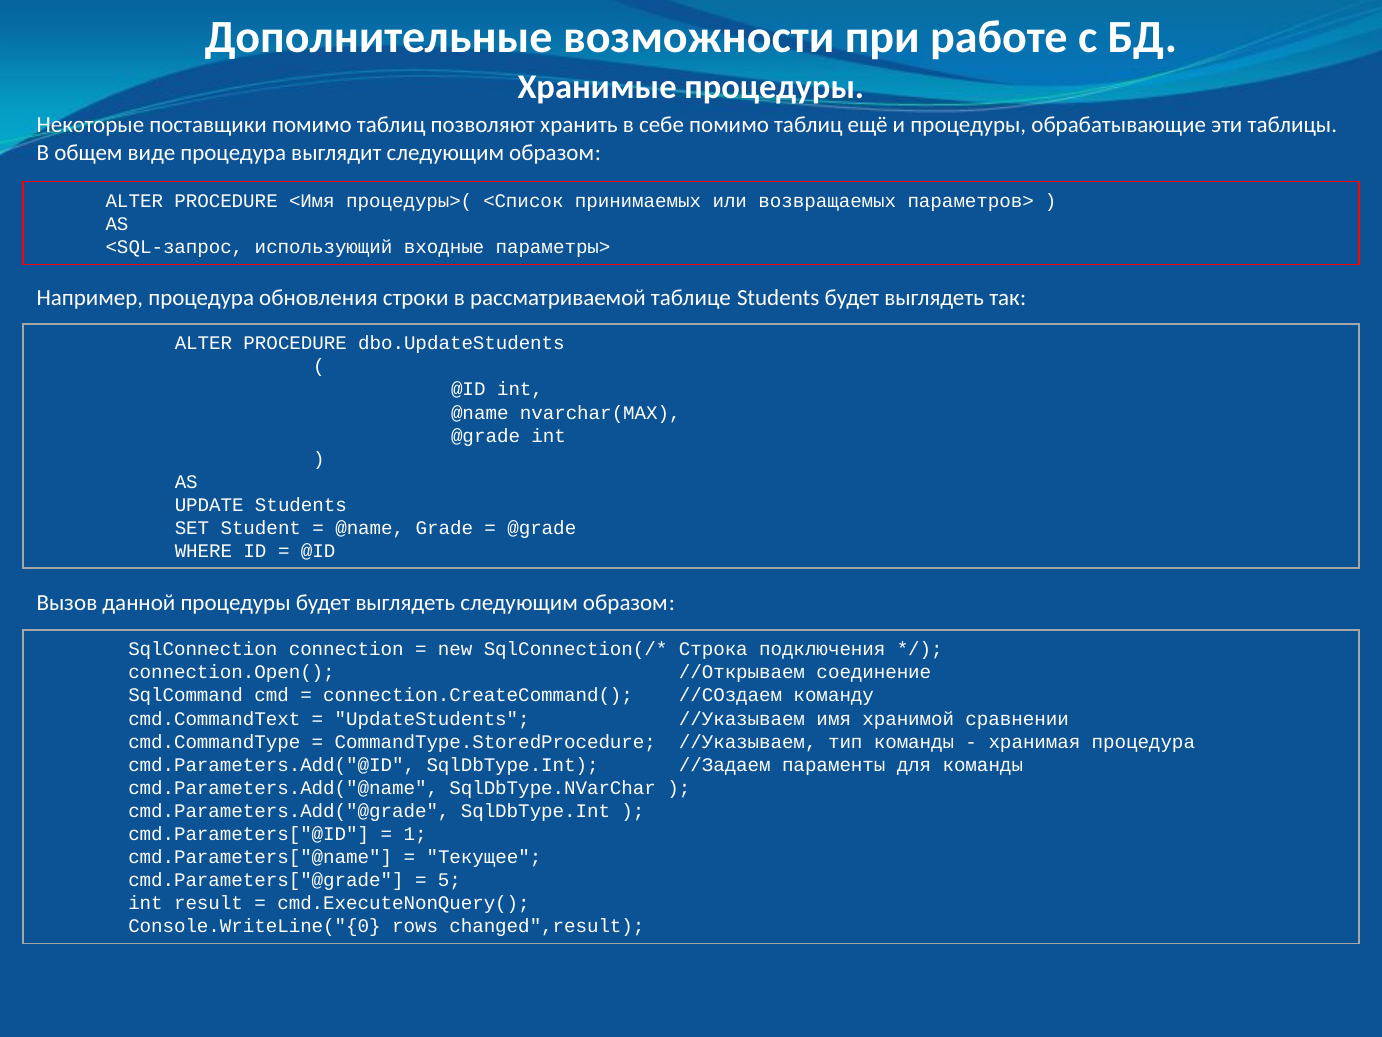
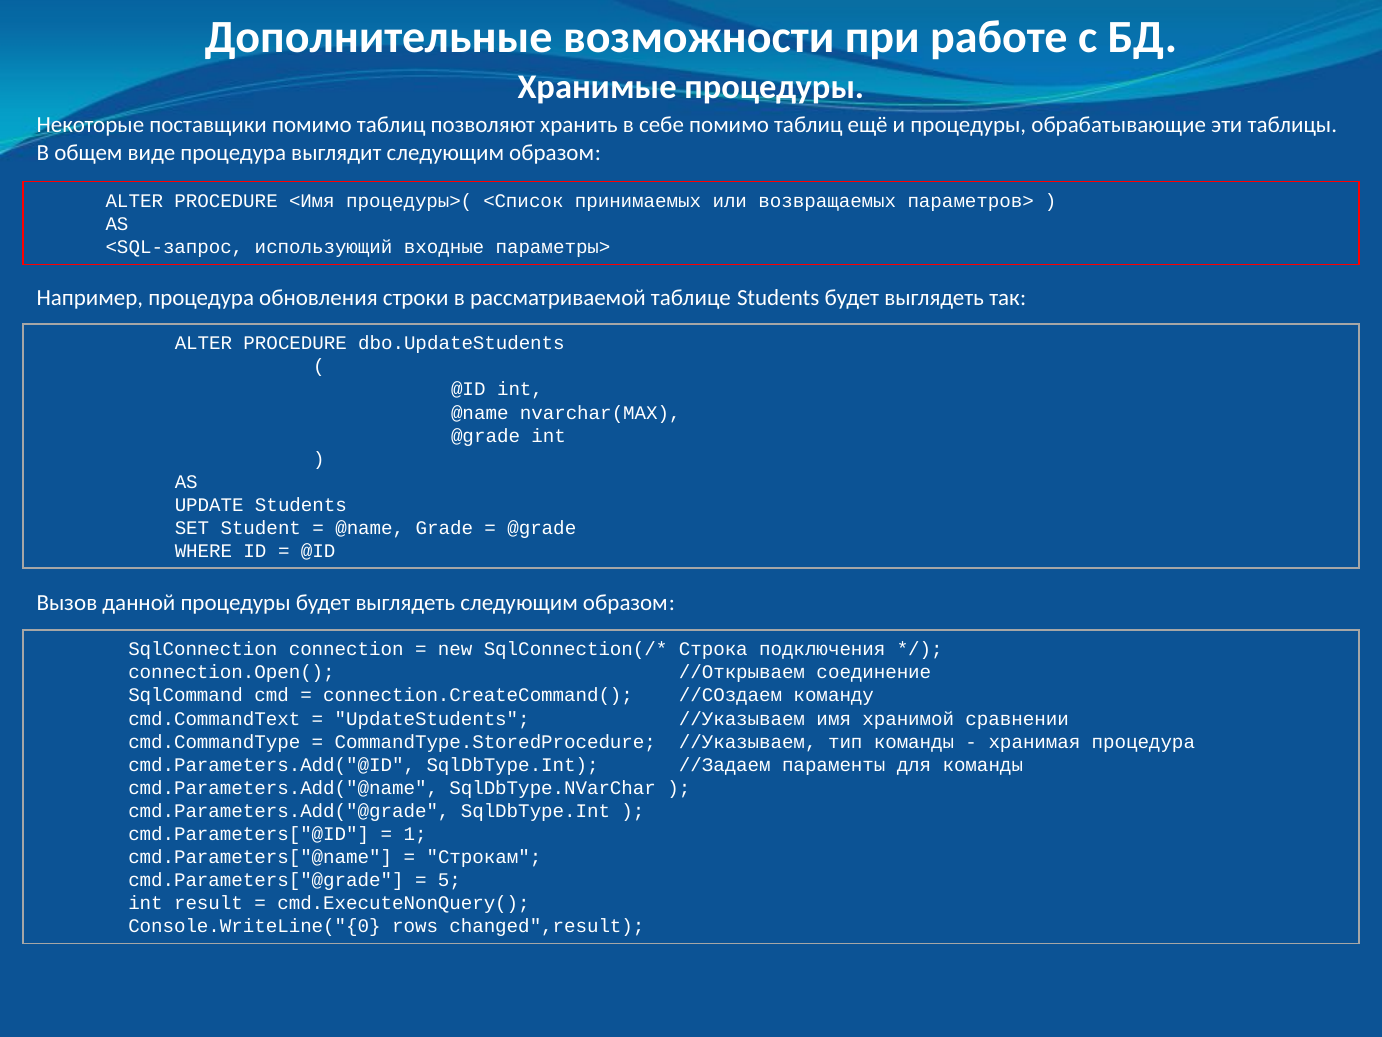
Текущее: Текущее -> Строкам (484, 857)
